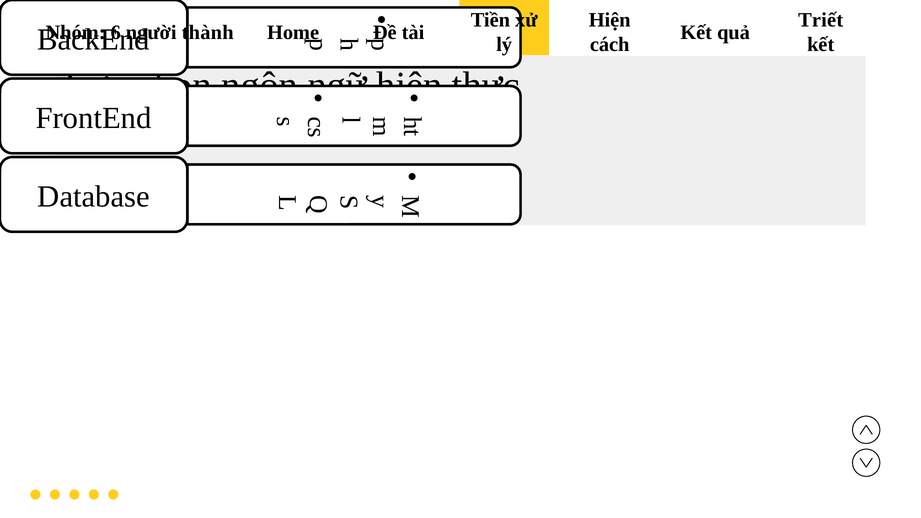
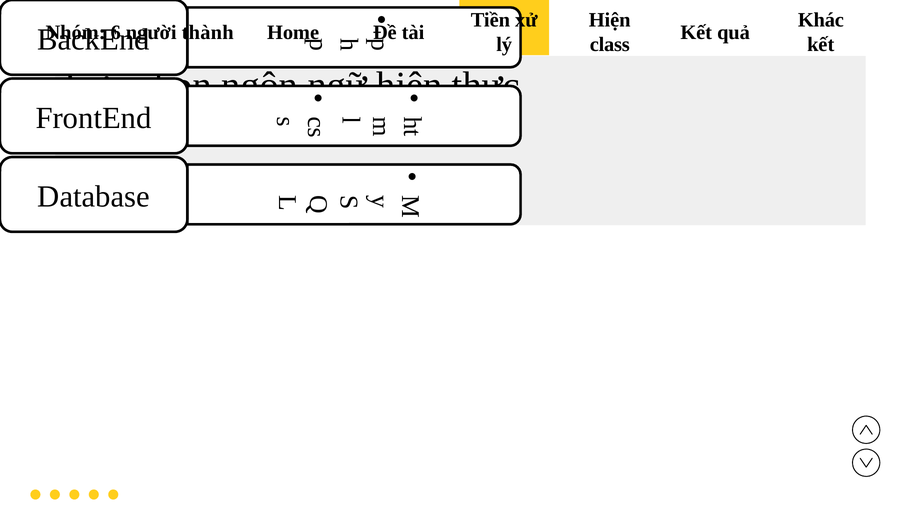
Triết: Triết -> Khác (821, 20)
cách: cách -> class (610, 45)
